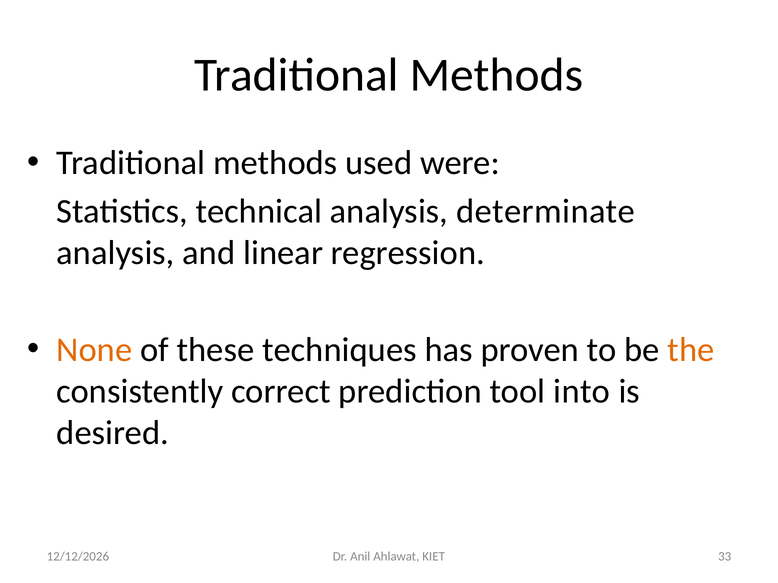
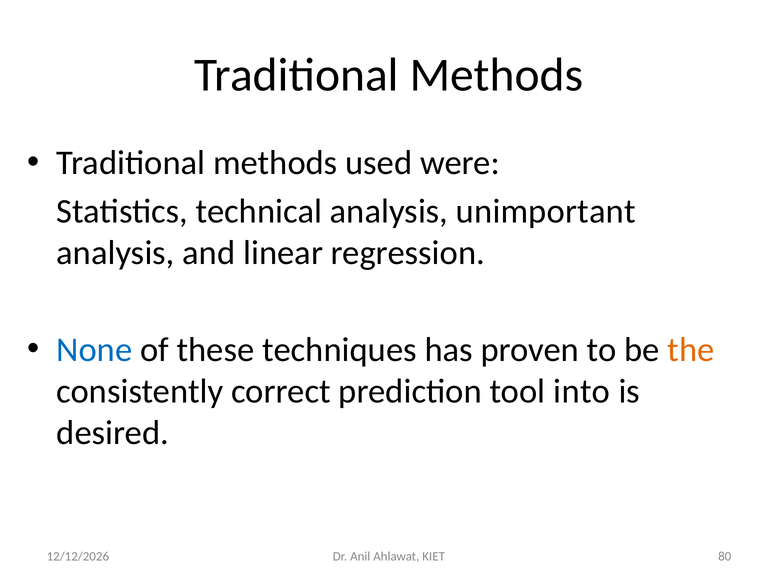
determinate: determinate -> unimportant (546, 212)
None colour: orange -> blue (94, 350)
33: 33 -> 80 (725, 557)
